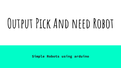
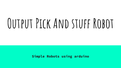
need: need -> stuff (81, 24)
